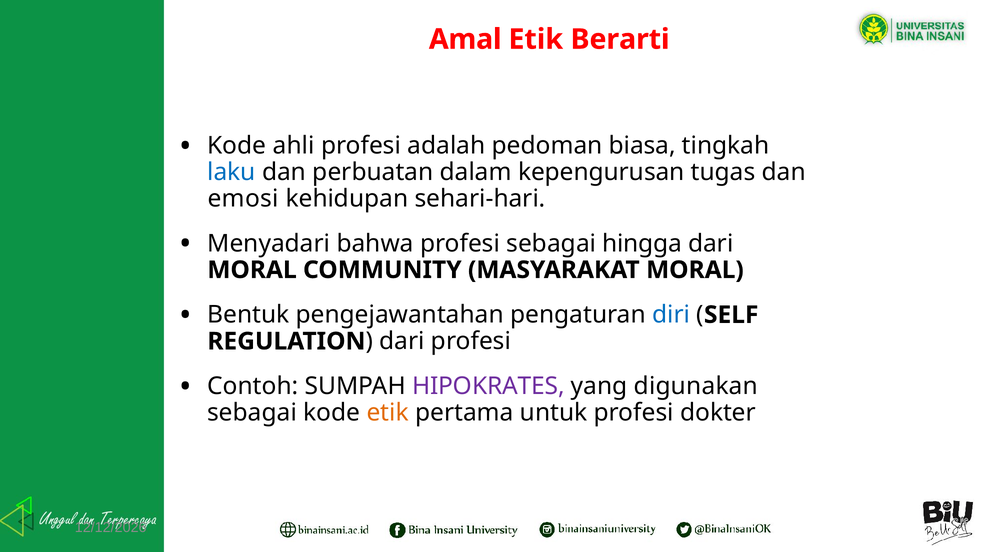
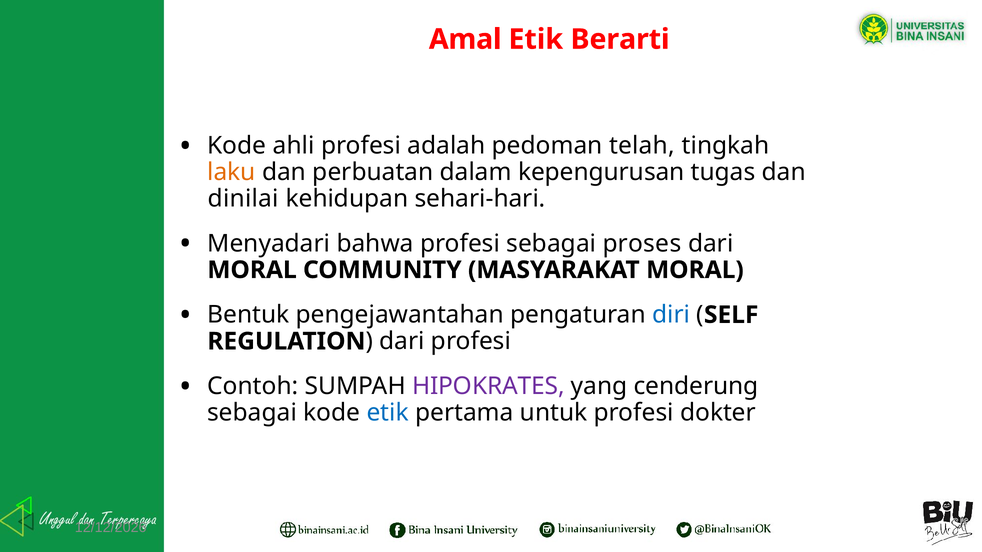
biasa: biasa -> telah (642, 146)
laku colour: blue -> orange (231, 172)
emosi: emosi -> dinilai (243, 199)
hingga: hingga -> proses (642, 244)
digunakan: digunakan -> cenderung (696, 386)
etik colour: orange -> blue (388, 413)
